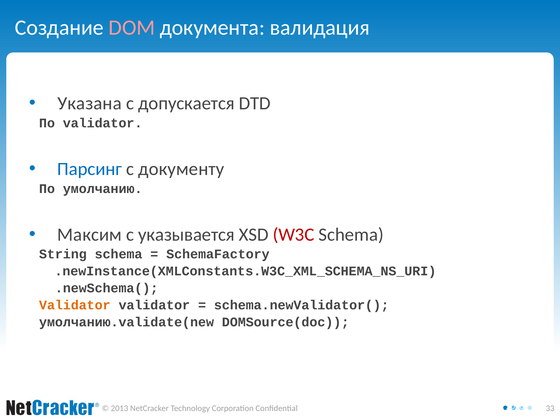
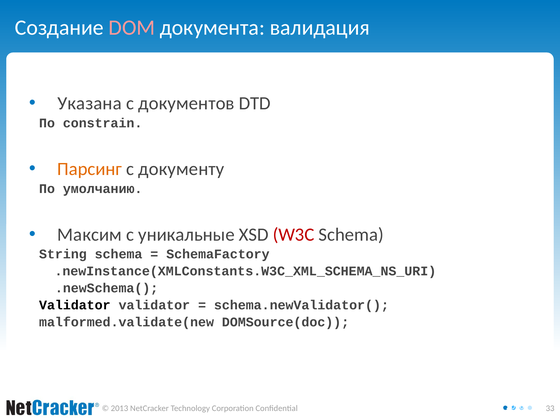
допускается: допускается -> документов (186, 103)
По validator: validator -> constrain (103, 123)
Парсинг colour: blue -> orange (90, 169)
указывается: указывается -> уникальные (186, 235)
Validator colour: orange -> black (75, 305)
умолчанию.validate(new: умолчанию.validate(new -> malformed.validate(new (127, 322)
